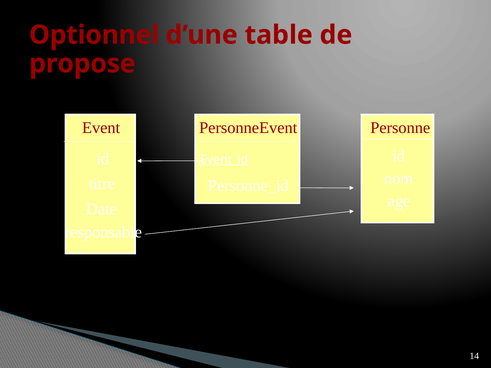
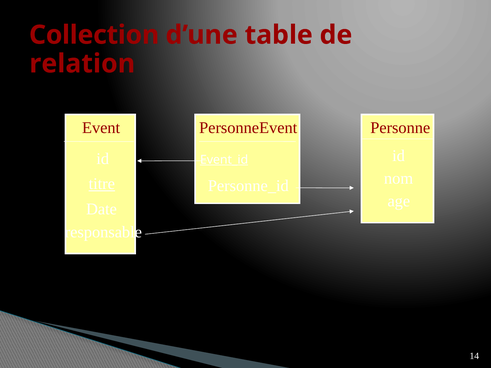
Optionnel: Optionnel -> Collection (94, 35)
propose: propose -> relation (82, 64)
titre underline: none -> present (102, 184)
